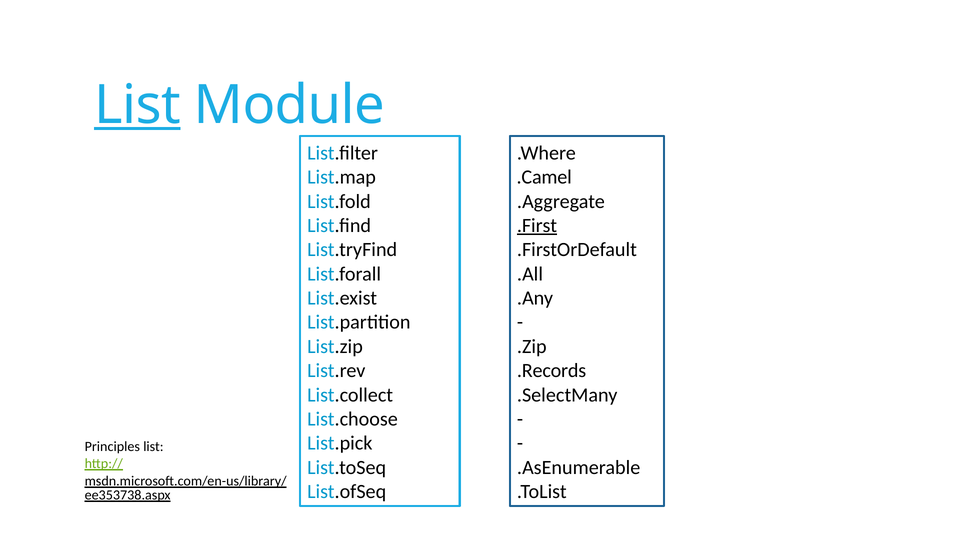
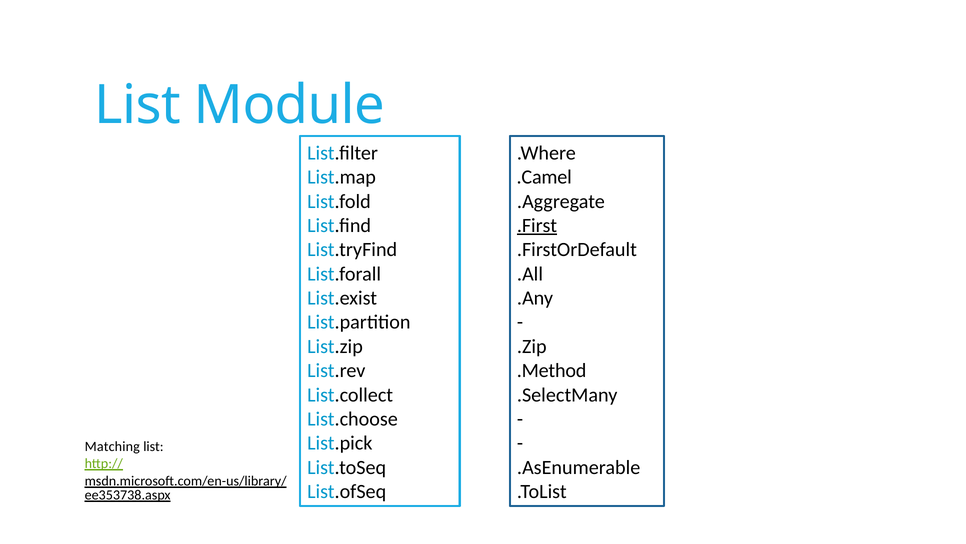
List underline: present -> none (138, 105)
.Records: .Records -> .Method (552, 370)
Principles: Principles -> Matching (112, 446)
